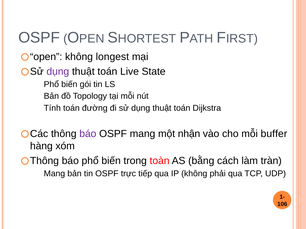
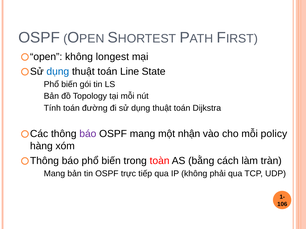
dụng colour: purple -> blue (58, 72)
Live: Live -> Line (130, 72)
buffer: buffer -> policy (274, 134)
